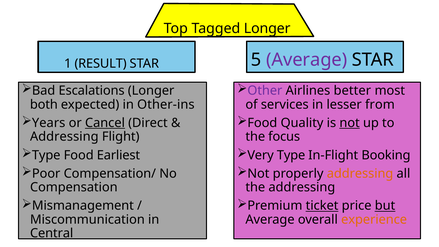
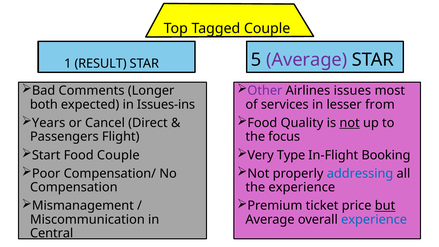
Tagged Longer: Longer -> Couple (267, 28)
Escalations: Escalations -> Comments (92, 91)
better: better -> issues (352, 91)
Other-ins: Other-ins -> Issues-ins (166, 104)
Cancel underline: present -> none (105, 123)
Addressing: Addressing -> Passengers (64, 137)
Type: Type -> Start (46, 155)
Food Earliest: Earliest -> Couple (118, 155)
addressing colour: orange -> blue (360, 173)
the addressing: addressing -> experience (302, 187)
ticket underline: present -> none (322, 206)
experience colour: orange -> blue (374, 220)
